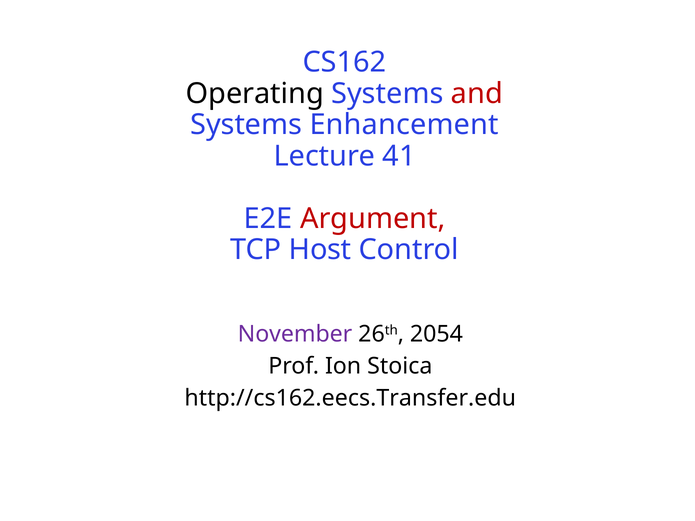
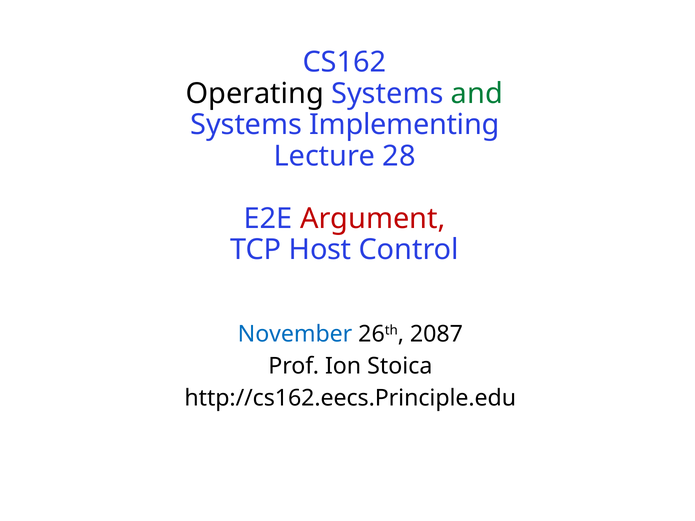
and colour: red -> green (477, 94)
Enhancement: Enhancement -> Implementing (404, 125)
41: 41 -> 28 (399, 156)
November colour: purple -> blue (295, 334)
2054: 2054 -> 2087 (436, 334)
http://cs162.eecs.Transfer.edu: http://cs162.eecs.Transfer.edu -> http://cs162.eecs.Principle.edu (350, 398)
